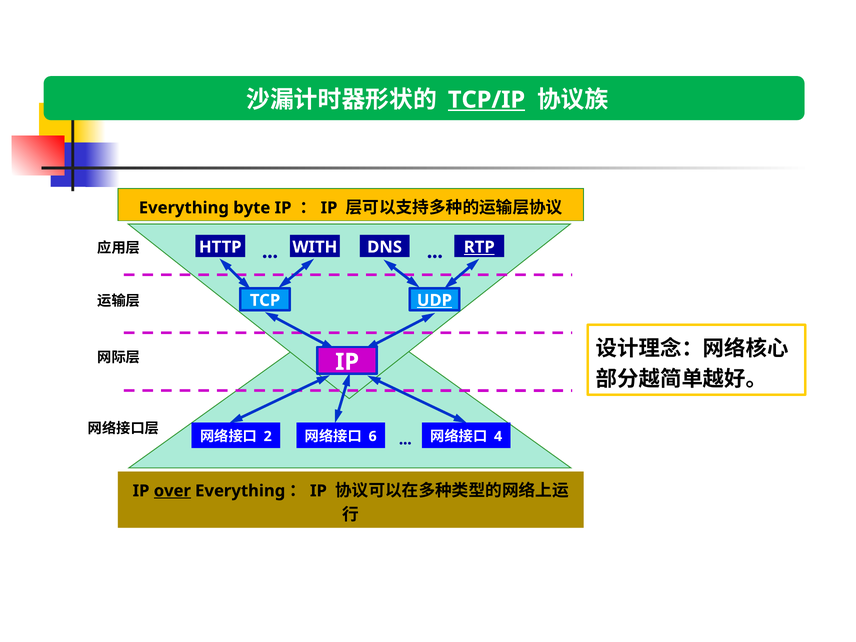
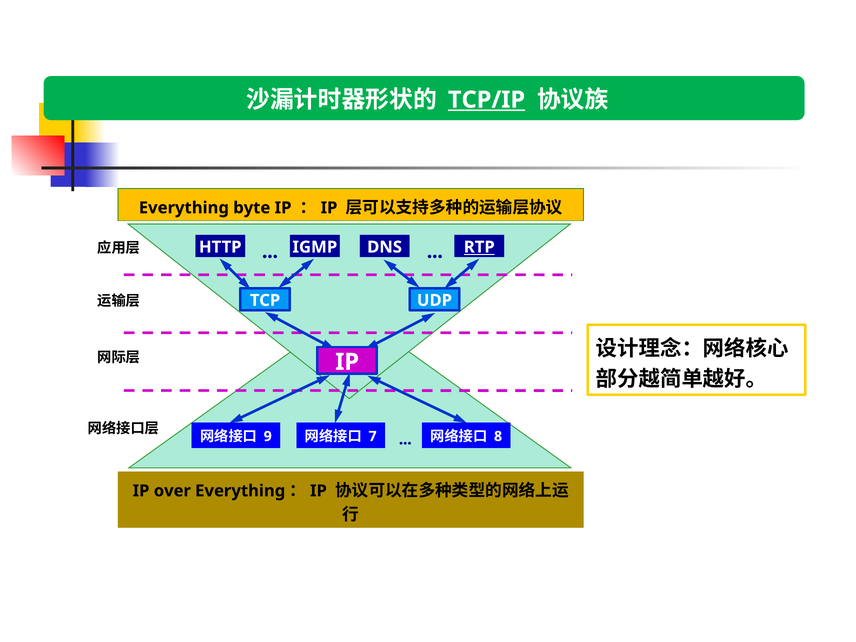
WITH: WITH -> IGMP (315, 247)
UDP underline: present -> none (434, 300)
2: 2 -> 9 (268, 436)
6: 6 -> 7 (373, 436)
4: 4 -> 8 (498, 436)
over underline: present -> none (172, 491)
